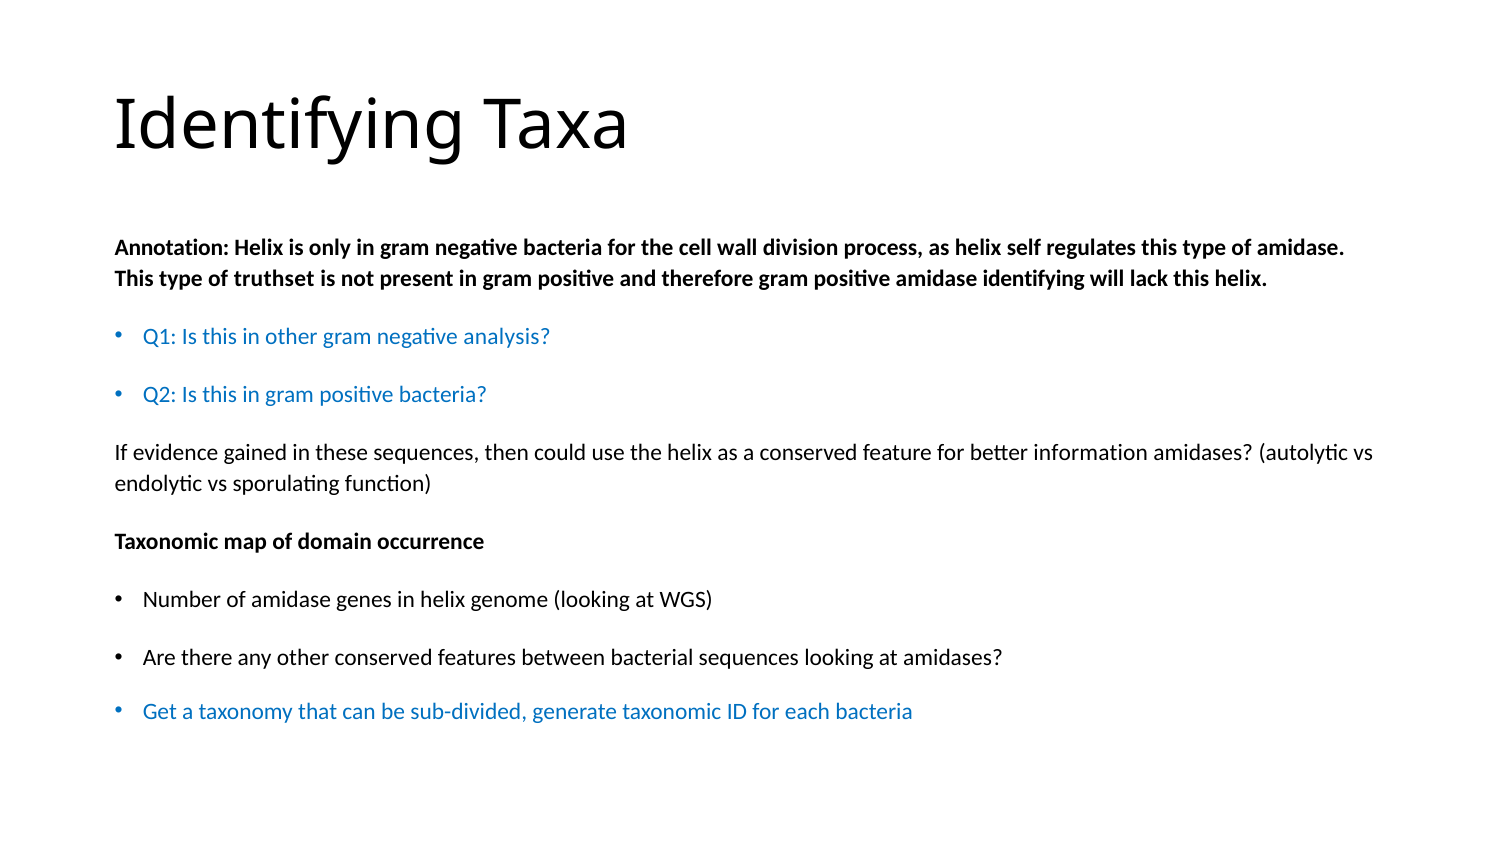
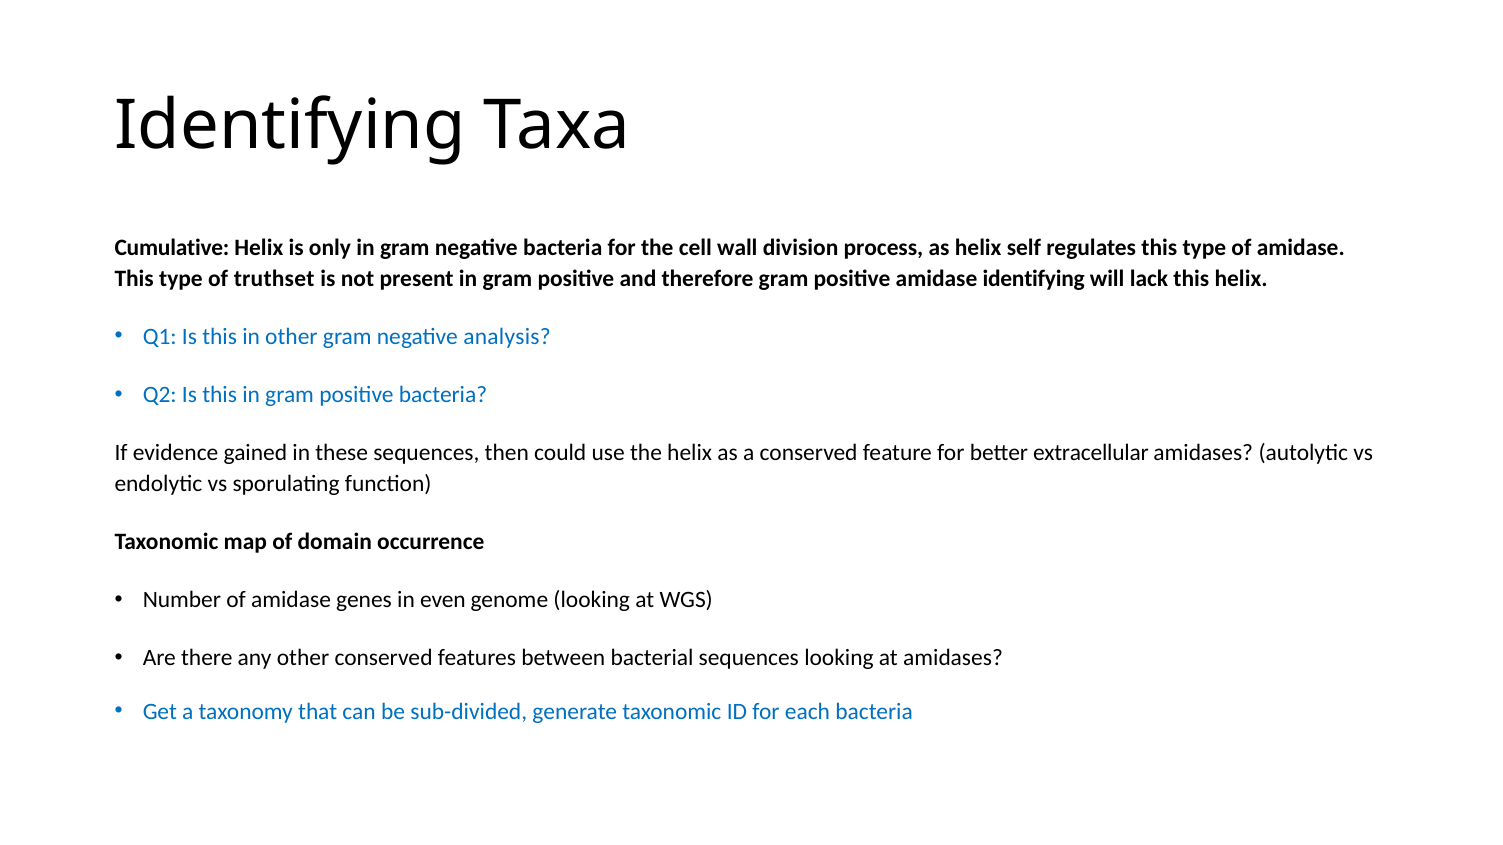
Annotation: Annotation -> Cumulative (172, 248)
information: information -> extracellular (1091, 453)
in helix: helix -> even (443, 600)
